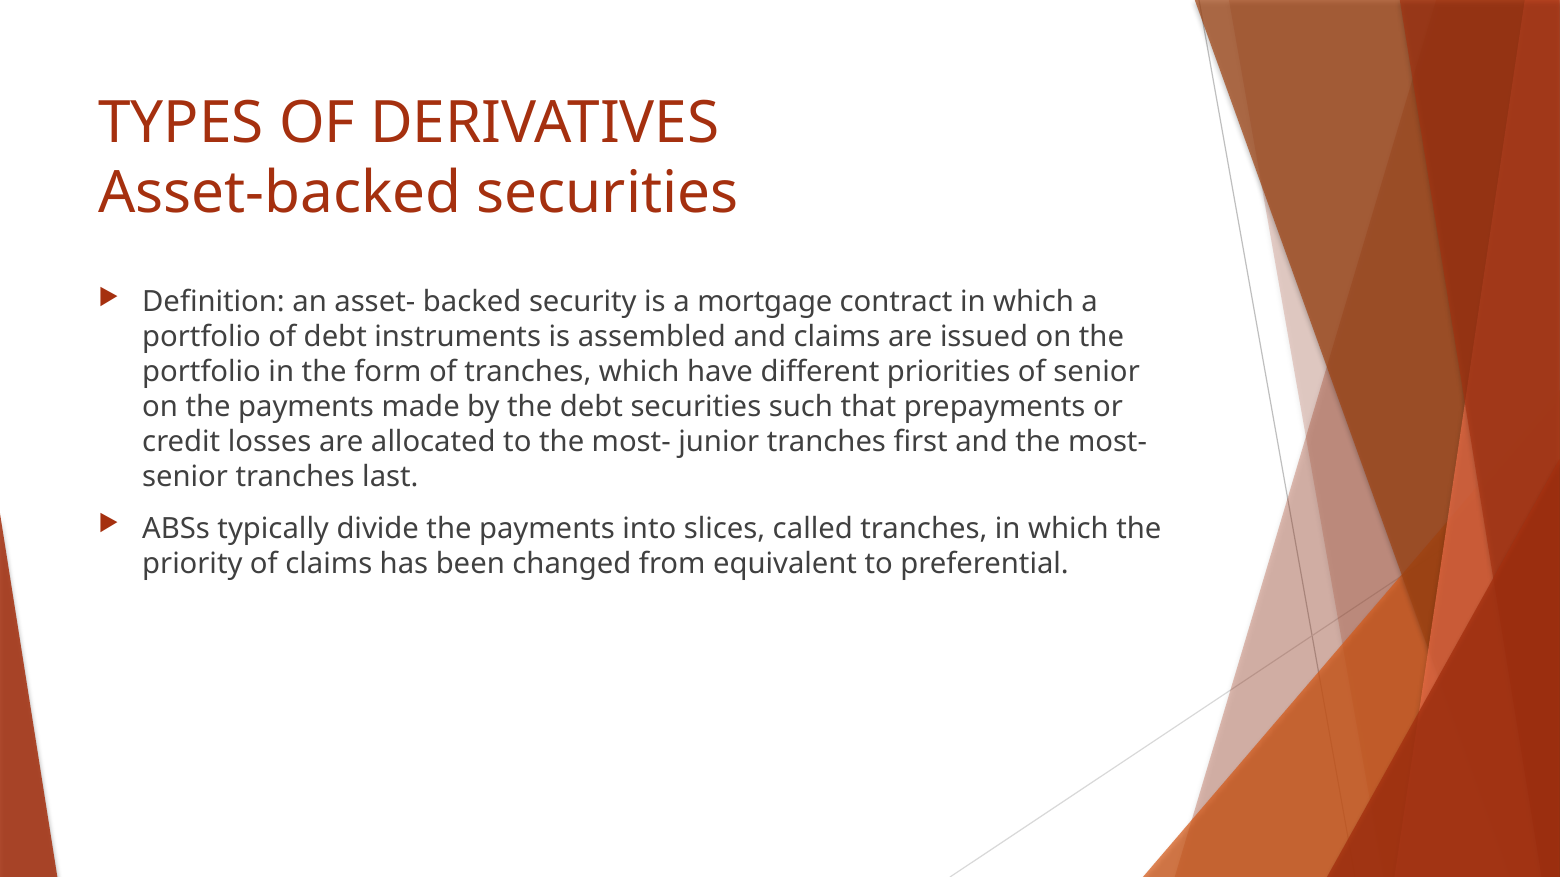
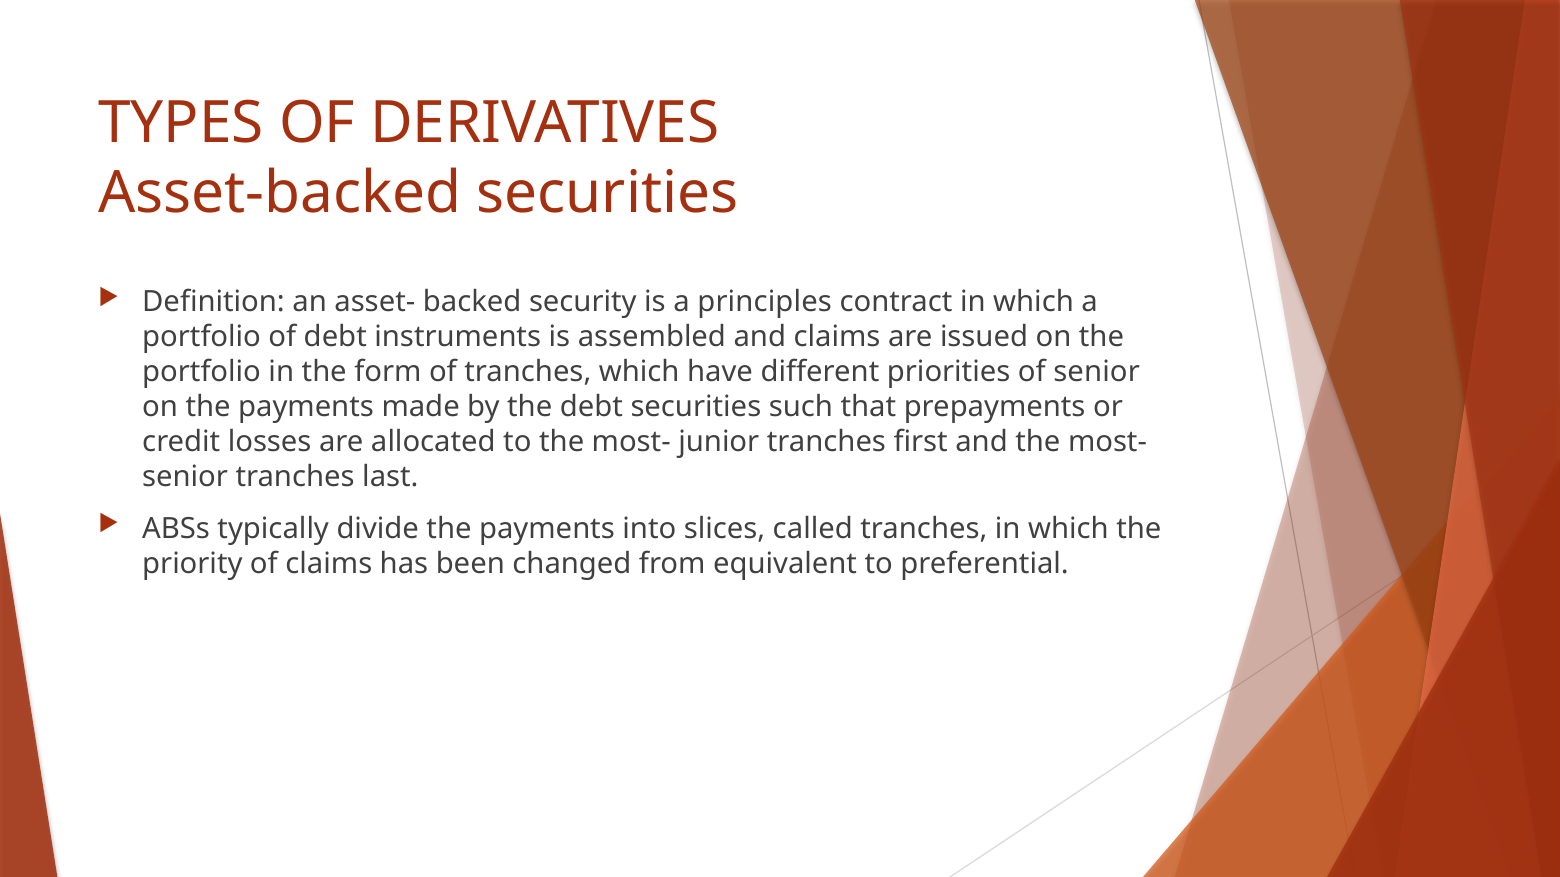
mortgage: mortgage -> principles (765, 302)
